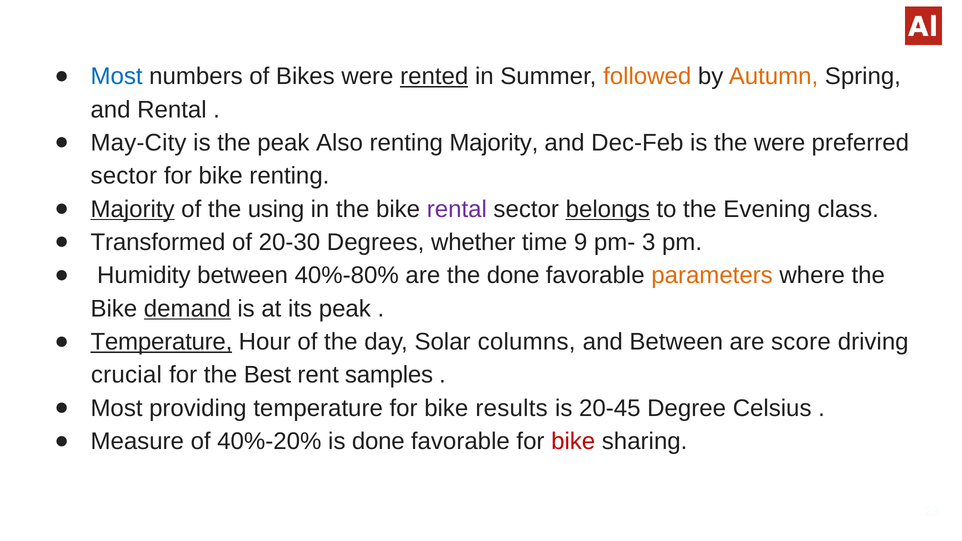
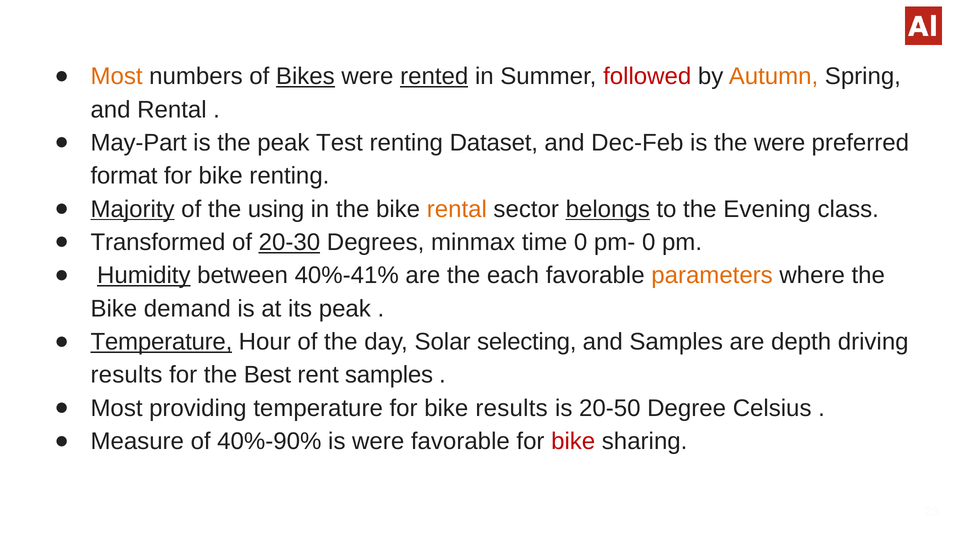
Most colour: blue -> orange (117, 77)
Bikes underline: none -> present (305, 77)
followed colour: orange -> red (647, 77)
May-City: May-City -> May-Part (139, 143)
Also: Also -> Test (339, 143)
renting Majority: Majority -> Dataset (494, 143)
sector: sector -> format (124, 176)
rental colour: purple -> orange (457, 209)
20-30 underline: none -> present (289, 242)
whether: whether -> minmax (473, 242)
time 9: 9 -> 0 (581, 242)
pm- 3: 3 -> 0 (649, 242)
Humidity underline: none -> present (144, 276)
40%-80%: 40%-80% -> 40%-41% (347, 276)
the done: done -> each (513, 276)
demand underline: present -> none (187, 309)
columns: columns -> selecting (527, 342)
and Between: Between -> Samples (676, 342)
score: score -> depth (801, 342)
crucial: crucial -> results (126, 375)
20-45: 20-45 -> 20-50 (610, 408)
40%-20%: 40%-20% -> 40%-90% (269, 441)
is done: done -> were (378, 441)
